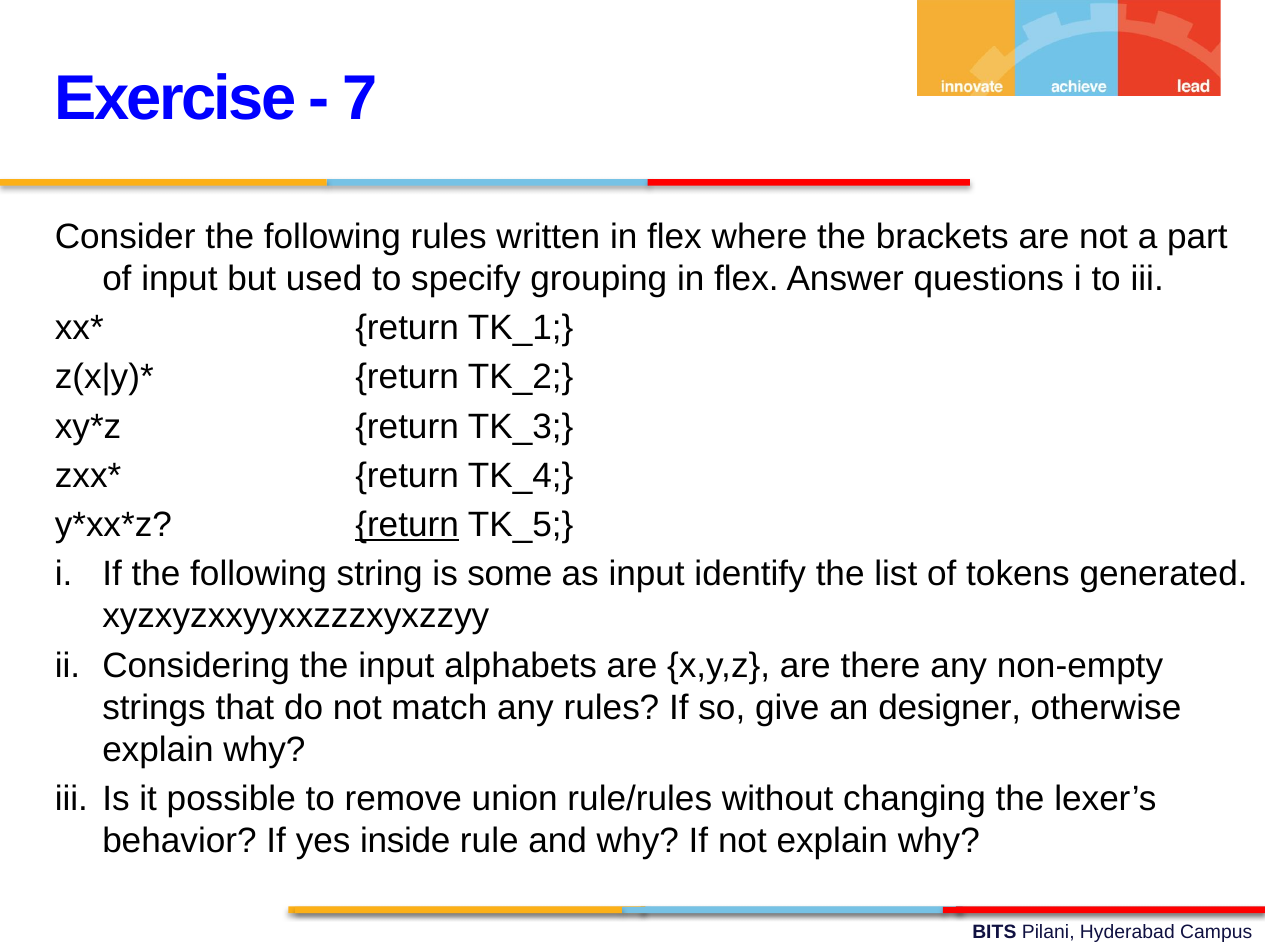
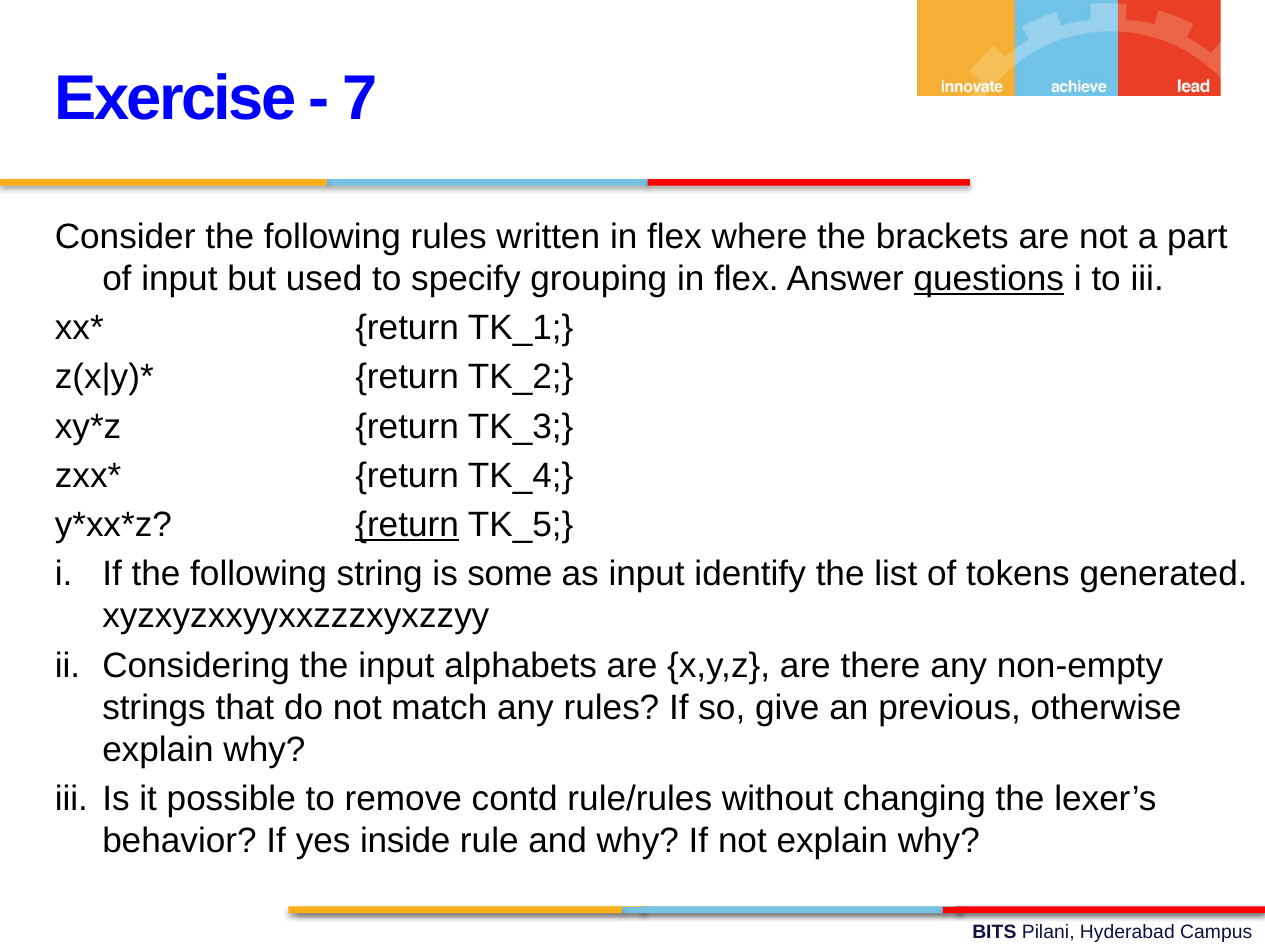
questions underline: none -> present (989, 279)
designer: designer -> previous (950, 708)
union: union -> contd (515, 799)
